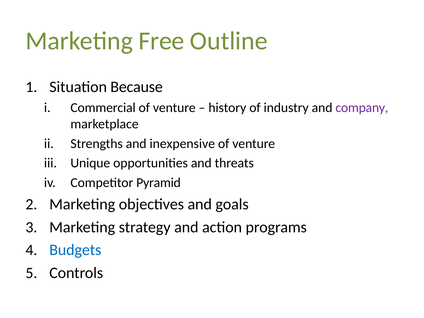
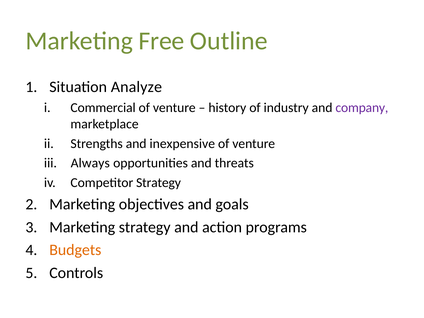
Because: Because -> Analyze (136, 87)
Unique: Unique -> Always (90, 163)
Competitor Pyramid: Pyramid -> Strategy (159, 183)
Budgets colour: blue -> orange (75, 250)
